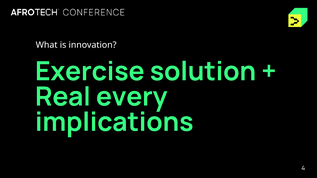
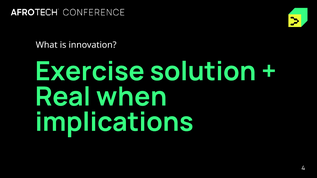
every: every -> when (132, 97)
